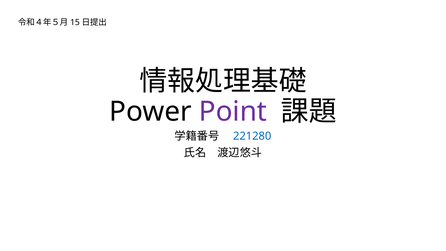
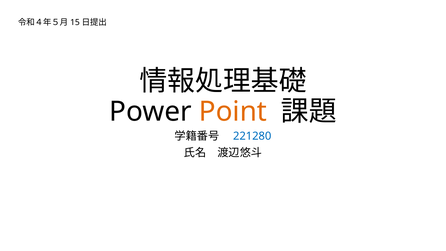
Point colour: purple -> orange (233, 111)
